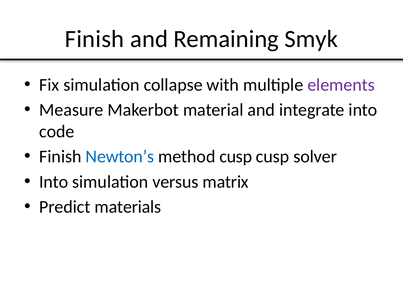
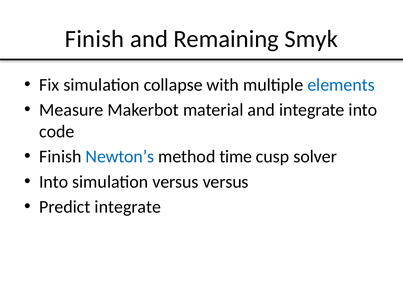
elements colour: purple -> blue (341, 85)
method cusp: cusp -> time (236, 156)
versus matrix: matrix -> versus (226, 181)
Predict materials: materials -> integrate (128, 206)
